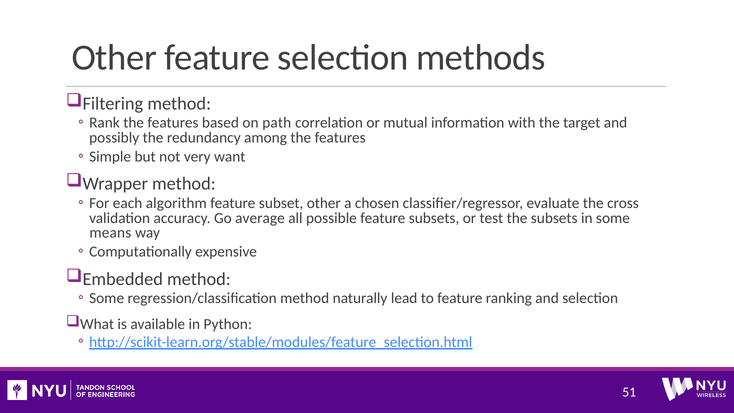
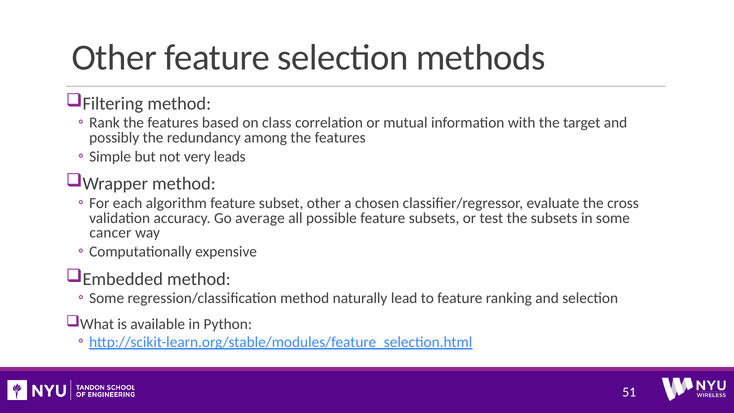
path: path -> class (277, 123)
want: want -> leads (230, 157)
means: means -> cancer (110, 233)
